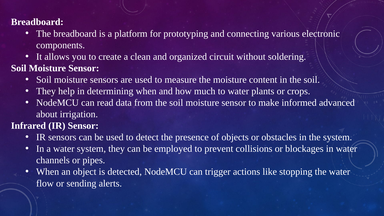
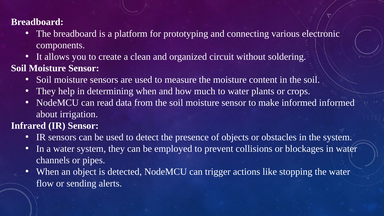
informed advanced: advanced -> informed (337, 103)
